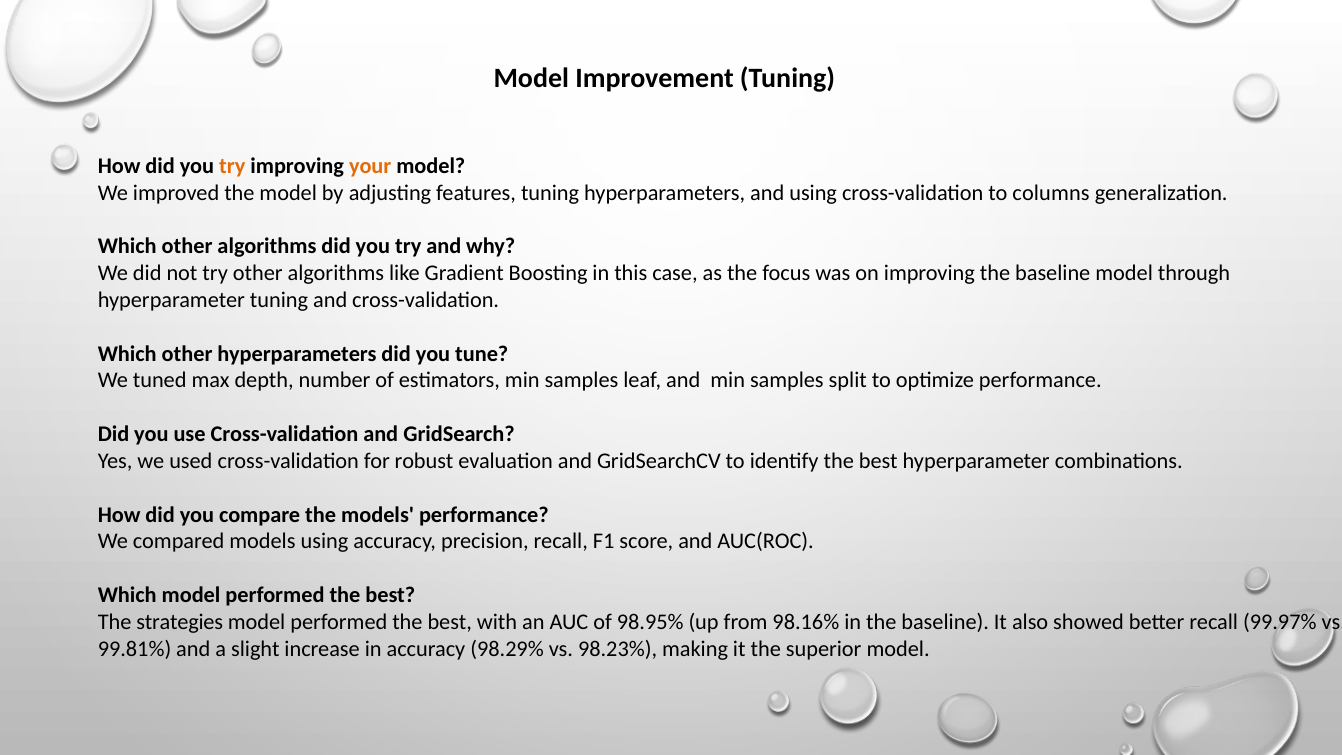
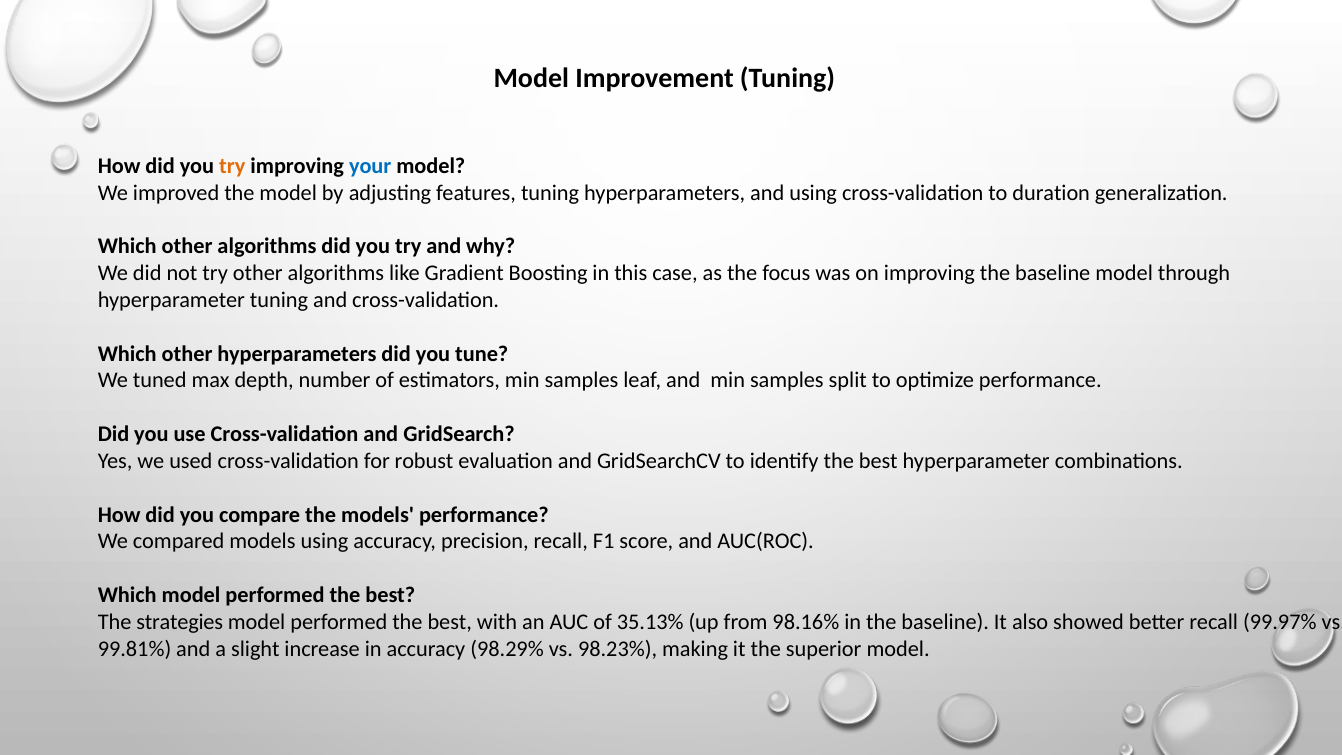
your colour: orange -> blue (370, 166)
columns: columns -> duration (1051, 193)
98.95%: 98.95% -> 35.13% (650, 622)
